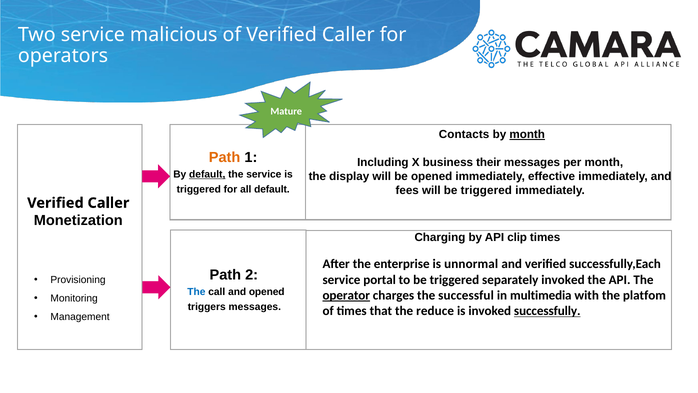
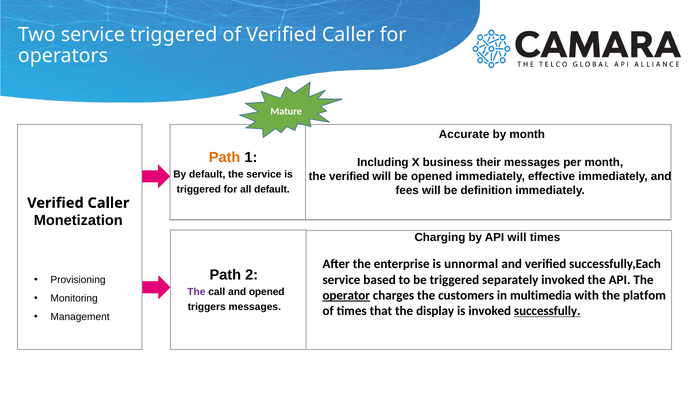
service malicious: malicious -> triggered (174, 35)
Contacts: Contacts -> Accurate (464, 134)
month underline: present -> none (527, 134)
default underline: present -> none (207, 174)
the display: display -> verified (349, 176)
will be triggered: triggered -> definition (486, 190)
API clip: clip -> will (517, 237)
portal: portal -> based (380, 279)
The colour: blue -> purple (196, 292)
successful: successful -> customers (466, 295)
reduce: reduce -> display (435, 311)
